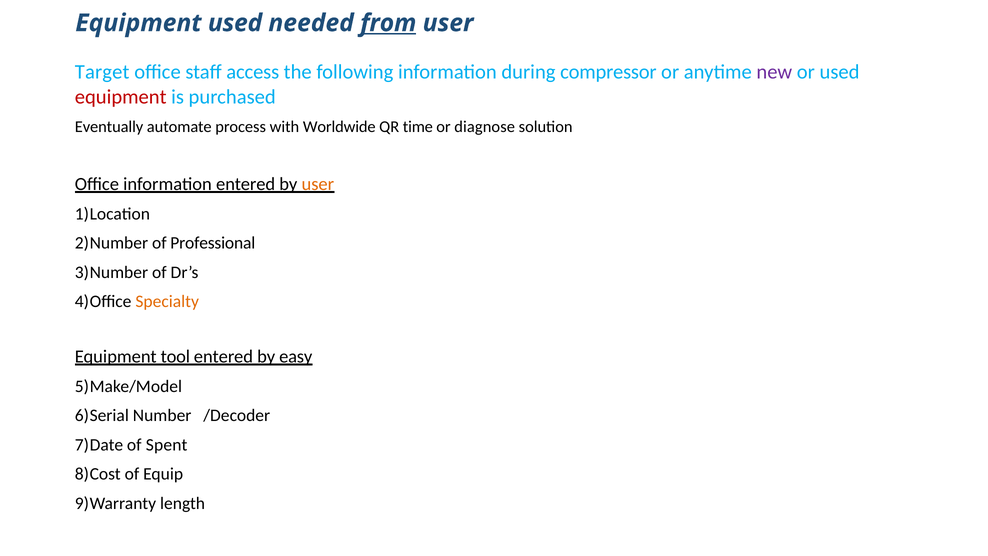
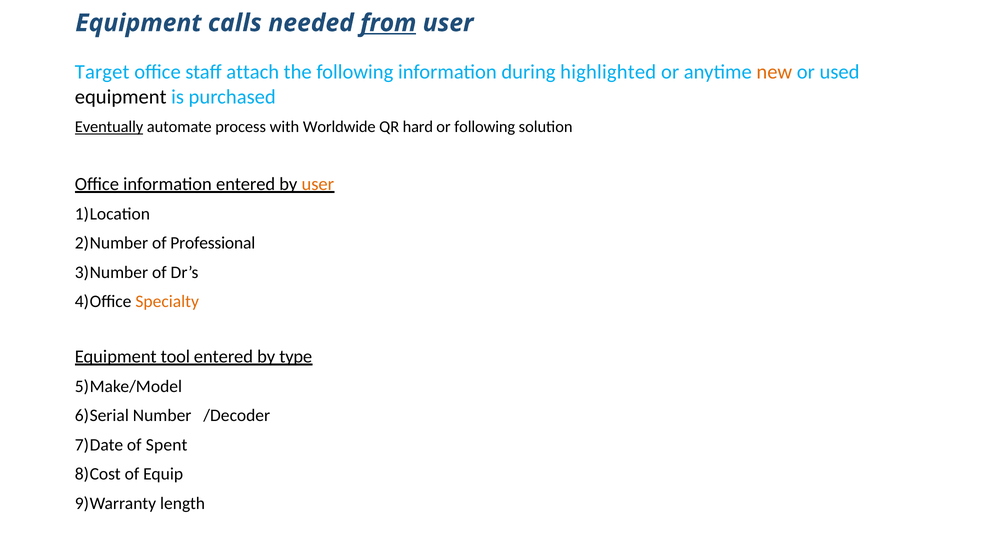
Equipment used: used -> calls (235, 23)
access: access -> attach (253, 72)
compressor: compressor -> highlighted (608, 72)
new colour: purple -> orange (774, 72)
equipment colour: red -> black (121, 97)
Eventually underline: none -> present (109, 127)
time: time -> hard (418, 127)
or diagnose: diagnose -> following (485, 127)
easy: easy -> type (296, 356)
